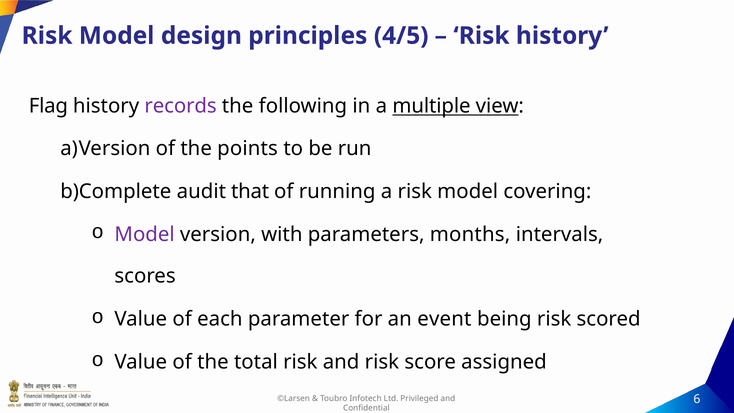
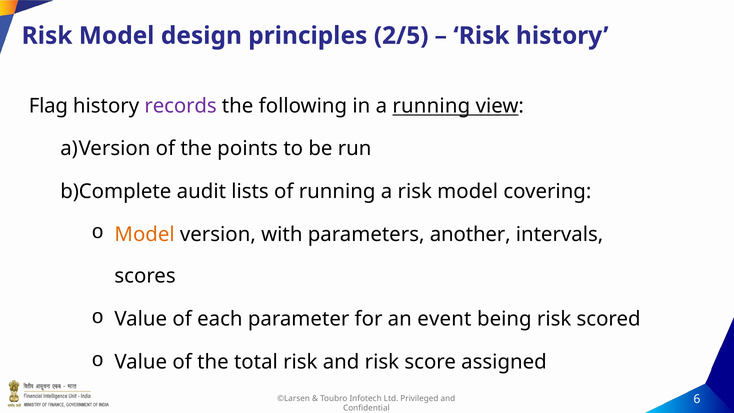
4/5: 4/5 -> 2/5 (401, 36)
a multiple: multiple -> running (431, 106)
that: that -> lists (250, 191)
Model colour: purple -> orange (145, 234)
months: months -> another (470, 234)
